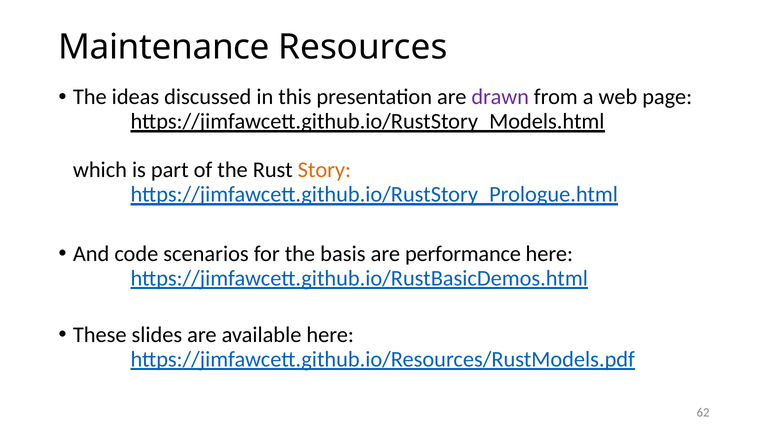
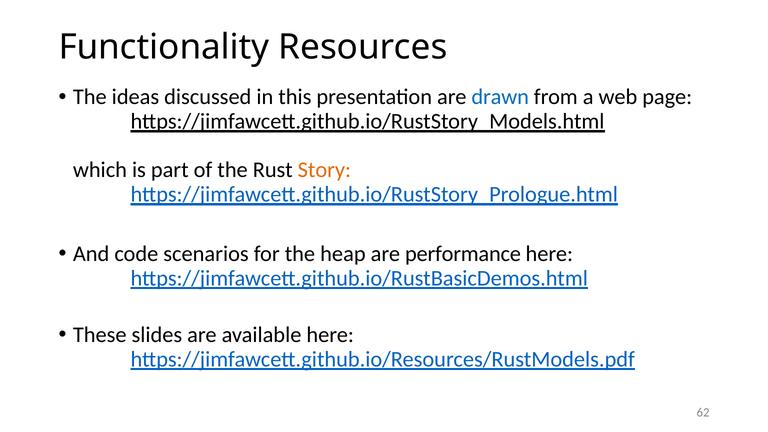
Maintenance: Maintenance -> Functionality (164, 47)
drawn colour: purple -> blue (500, 97)
basis: basis -> heap (343, 254)
